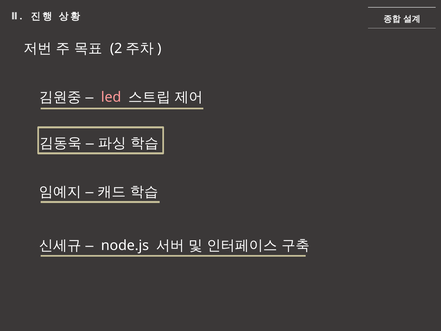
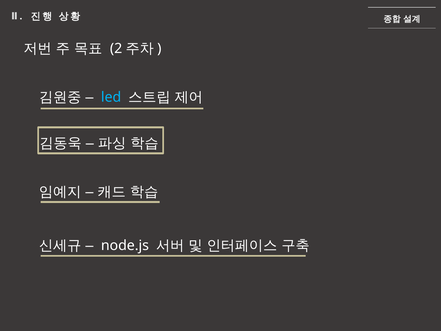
led colour: pink -> light blue (111, 97)
